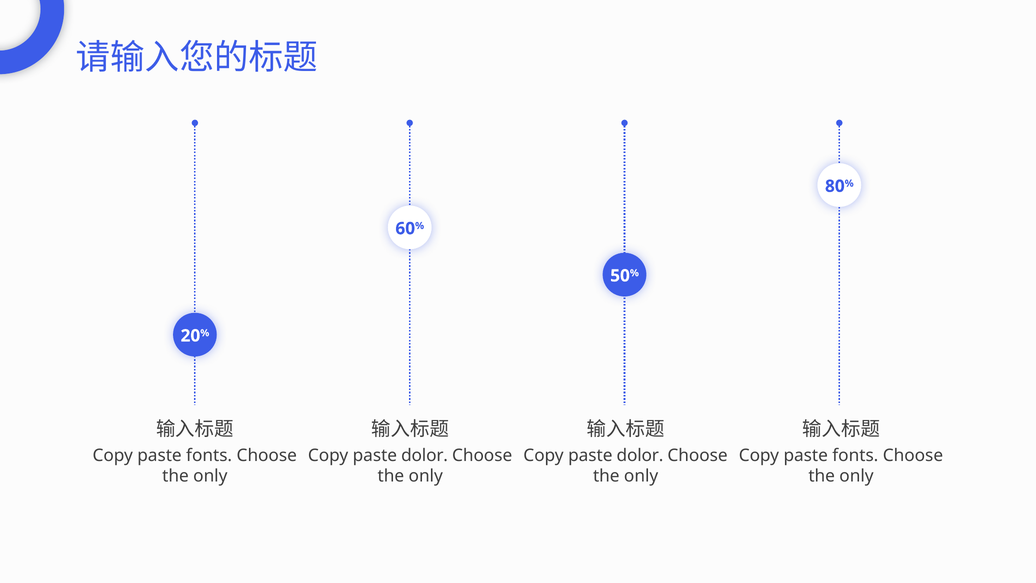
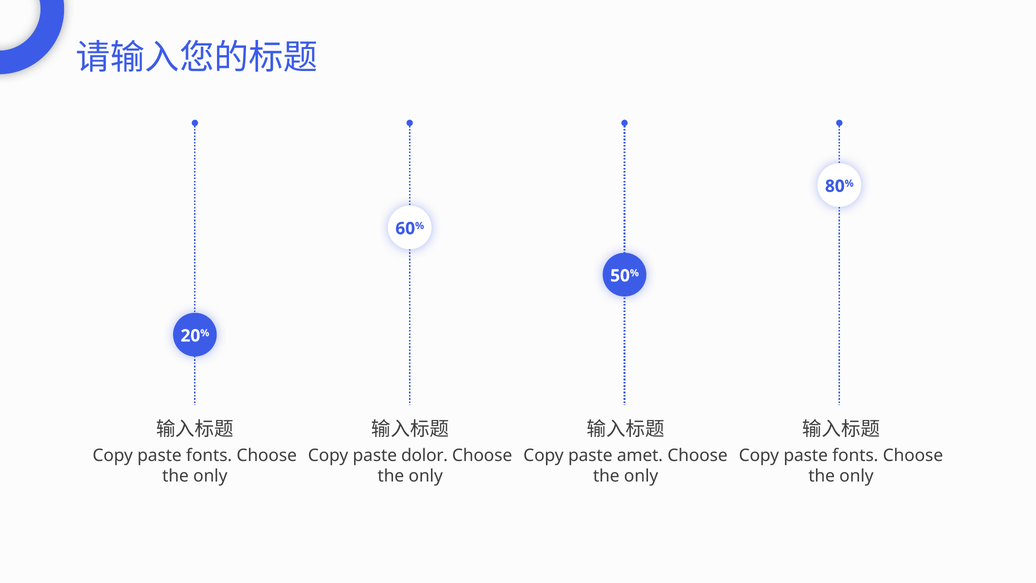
dolor: dolor -> amet (640, 455)
